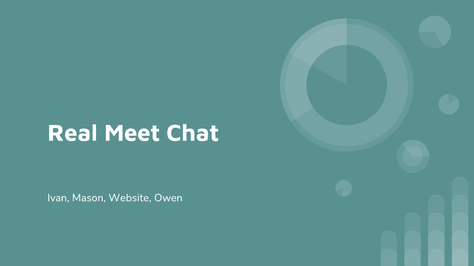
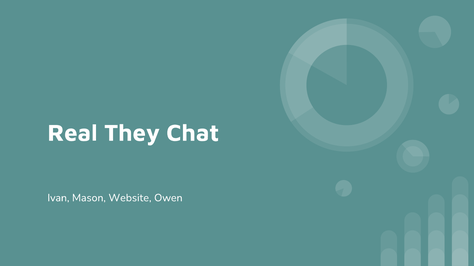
Meet: Meet -> They (132, 133)
